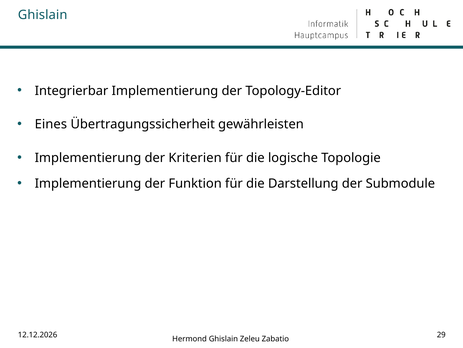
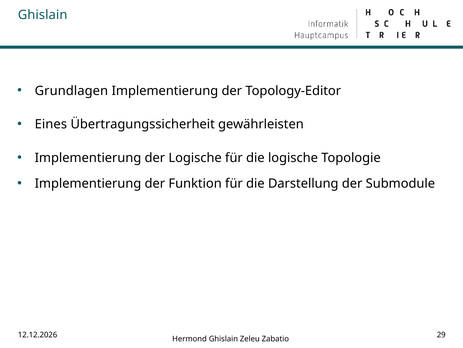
Integrierbar: Integrierbar -> Grundlagen (71, 91)
der Kriterien: Kriterien -> Logische (195, 157)
